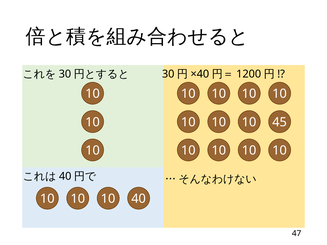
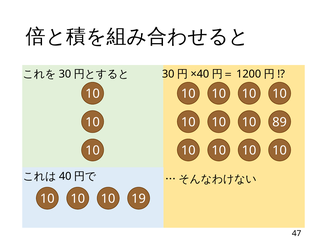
45: 45 -> 89 (280, 122)
10 40: 40 -> 19 (139, 199)
